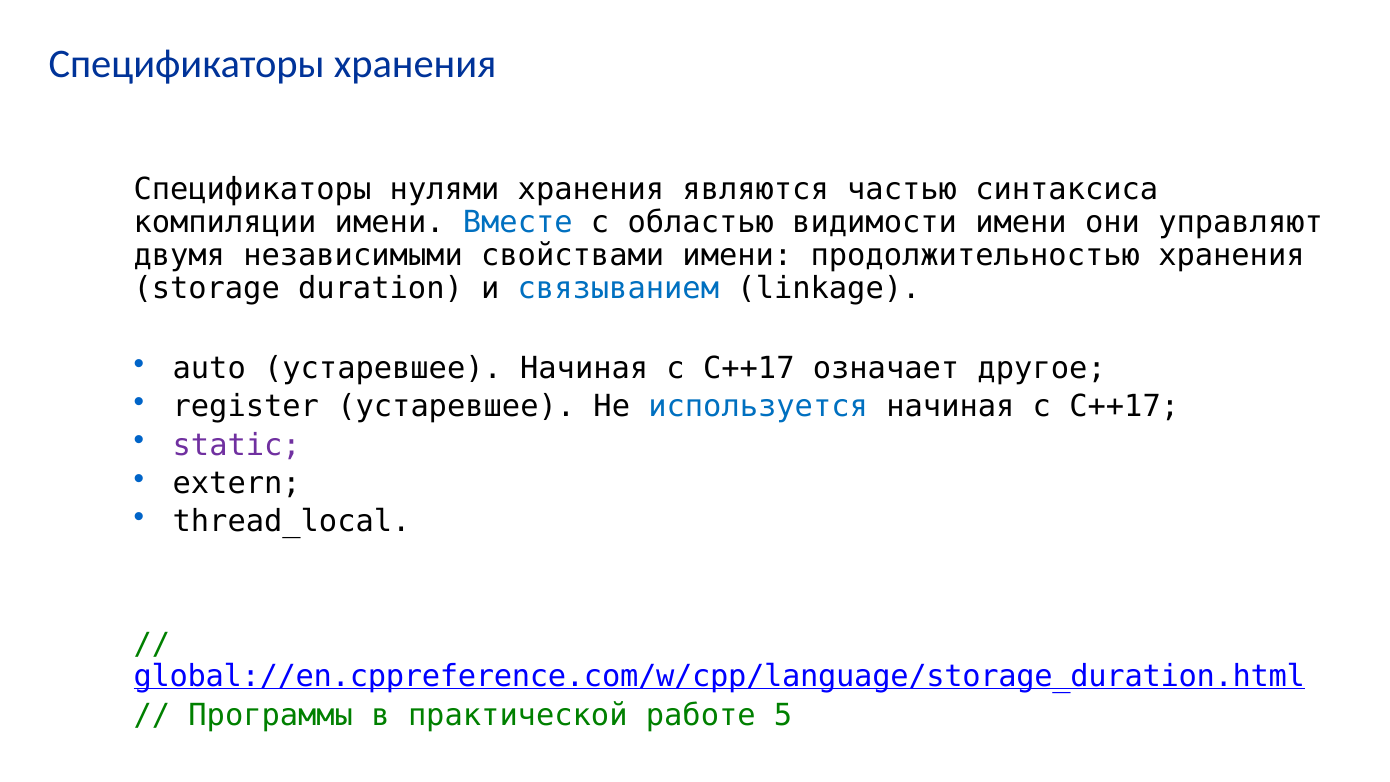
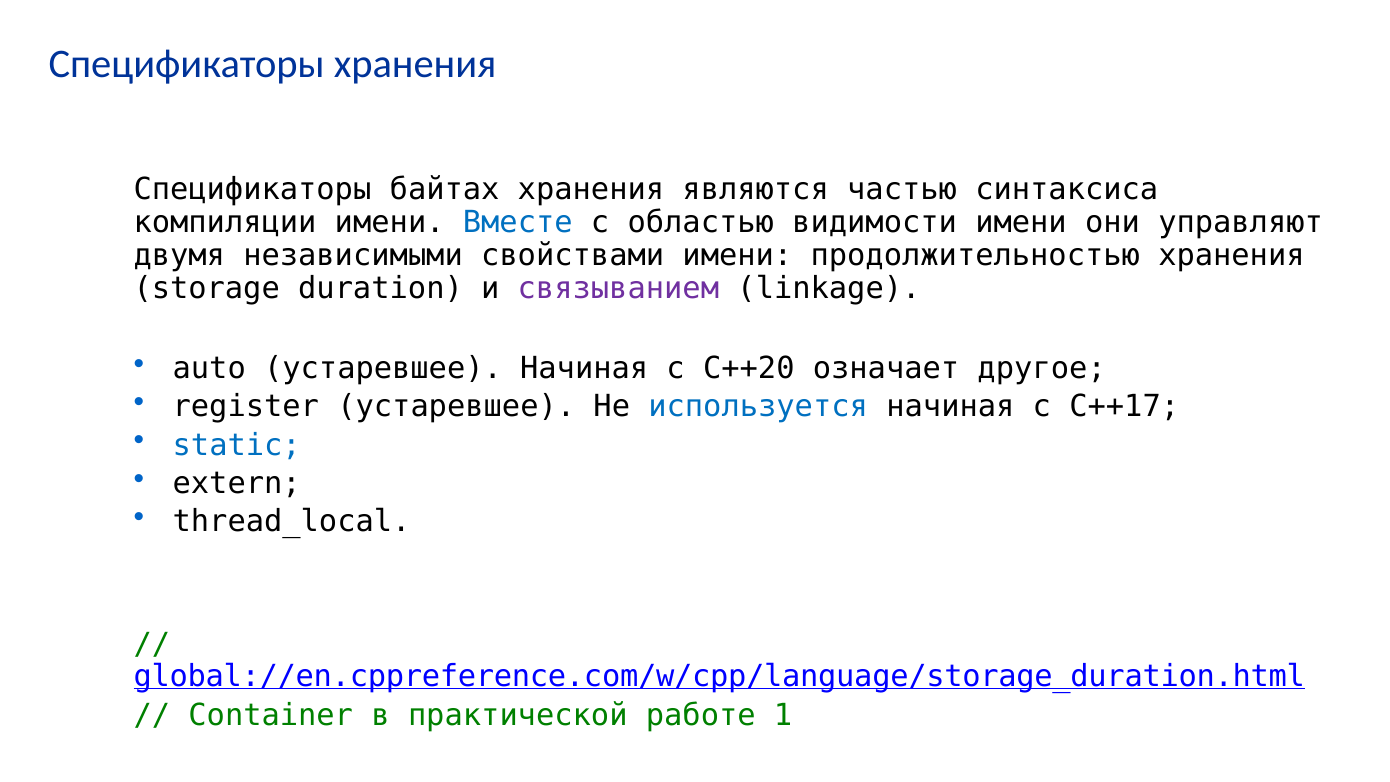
нулями: нулями -> байтах (445, 190)
связыванием colour: blue -> purple (618, 288)
устаревшее Начиная с С++17: С++17 -> С++20 (749, 369)
static colour: purple -> blue (237, 445)
Программы: Программы -> Container (271, 715)
5: 5 -> 1 (783, 715)
